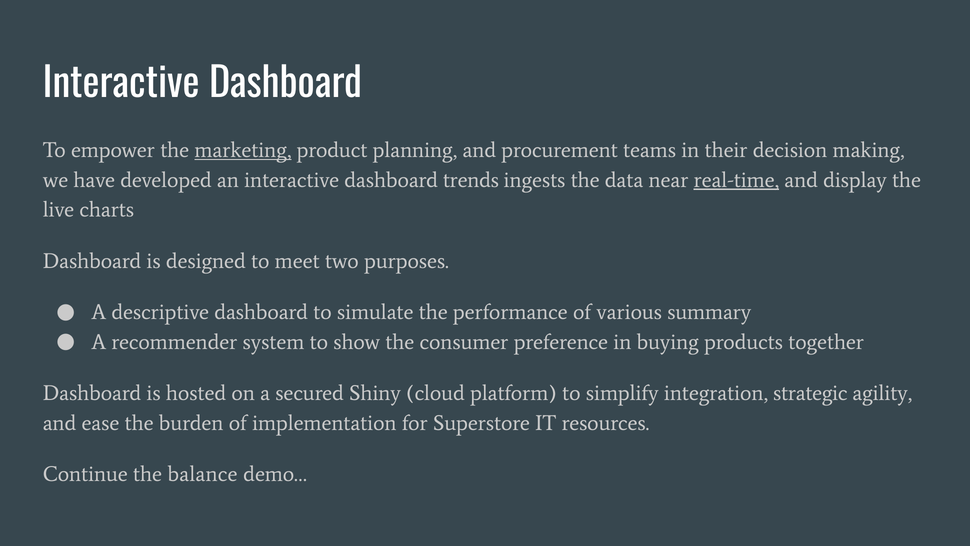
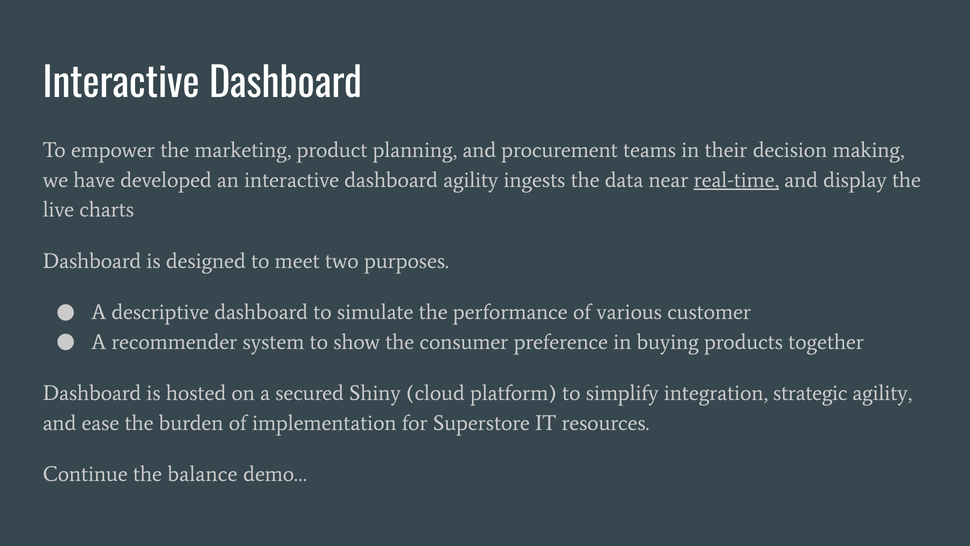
marketing underline: present -> none (243, 150)
dashboard trends: trends -> agility (471, 180)
summary: summary -> customer (709, 312)
